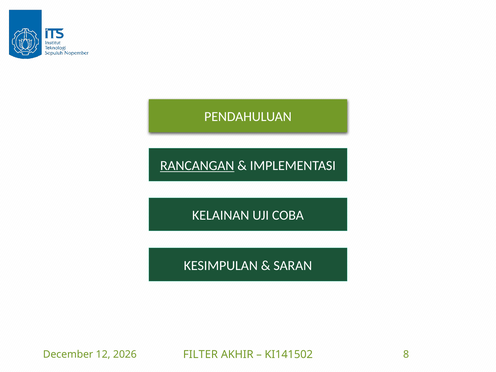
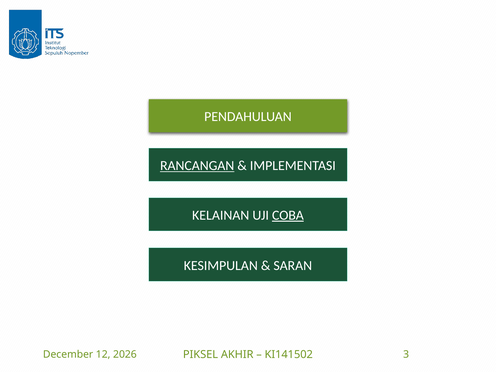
COBA underline: none -> present (288, 215)
FILTER: FILTER -> PIKSEL (201, 355)
8: 8 -> 3 (406, 355)
